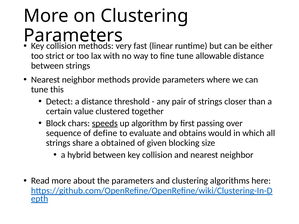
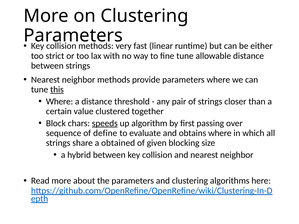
this underline: none -> present (57, 90)
Detect: Detect -> Where (59, 102)
obtains would: would -> where (220, 133)
